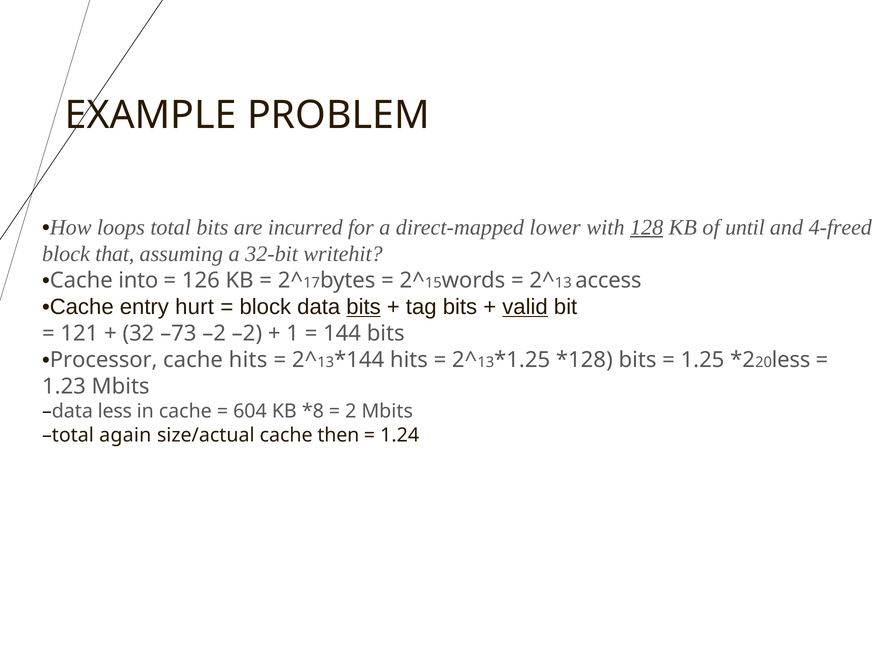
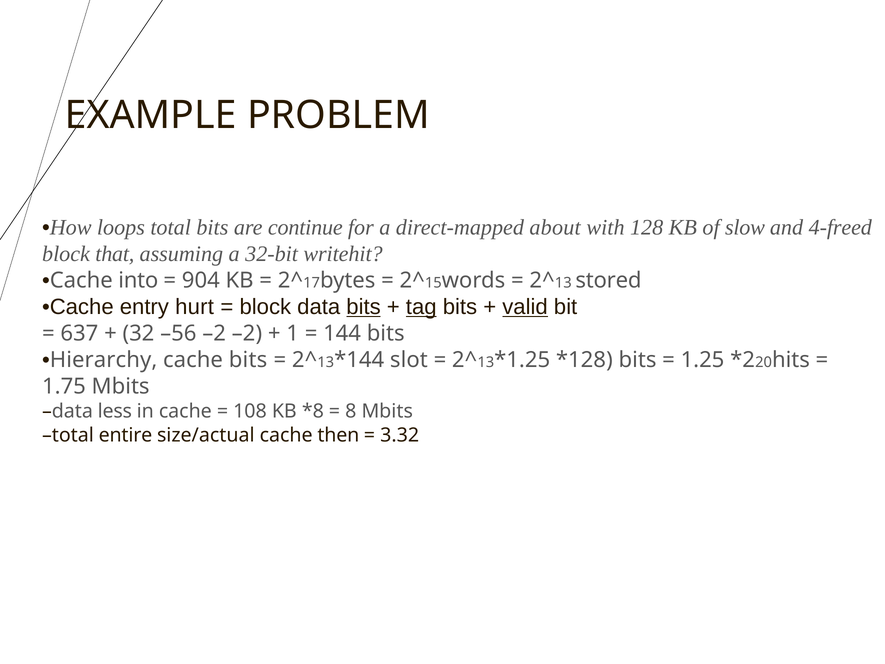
incurred: incurred -> continue (305, 227)
lower: lower -> about (555, 227)
128 underline: present -> none (647, 227)
until: until -> slow (745, 227)
126: 126 -> 904 (201, 280)
access: access -> stored (608, 280)
tag underline: none -> present (421, 307)
121: 121 -> 637 (79, 333)
–73: –73 -> –56 (178, 333)
Processor: Processor -> Hierarchy (104, 360)
cache hits: hits -> bits (248, 360)
hits: hits -> slot (409, 360)
less: less -> hits (791, 360)
1.23: 1.23 -> 1.75 (64, 386)
604: 604 -> 108 (250, 411)
2: 2 -> 8 (351, 411)
again: again -> entire (125, 435)
1.24: 1.24 -> 3.32 (400, 435)
